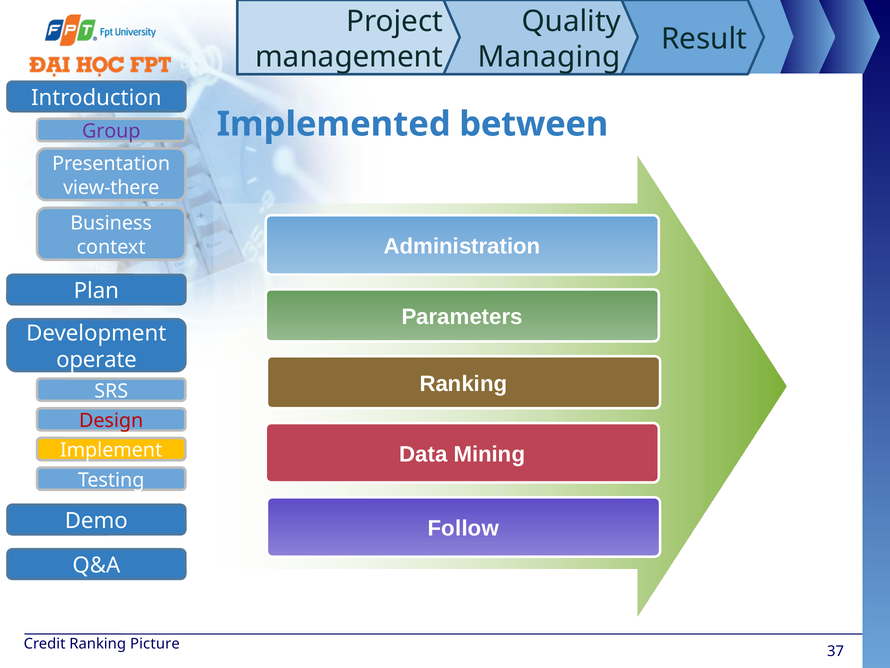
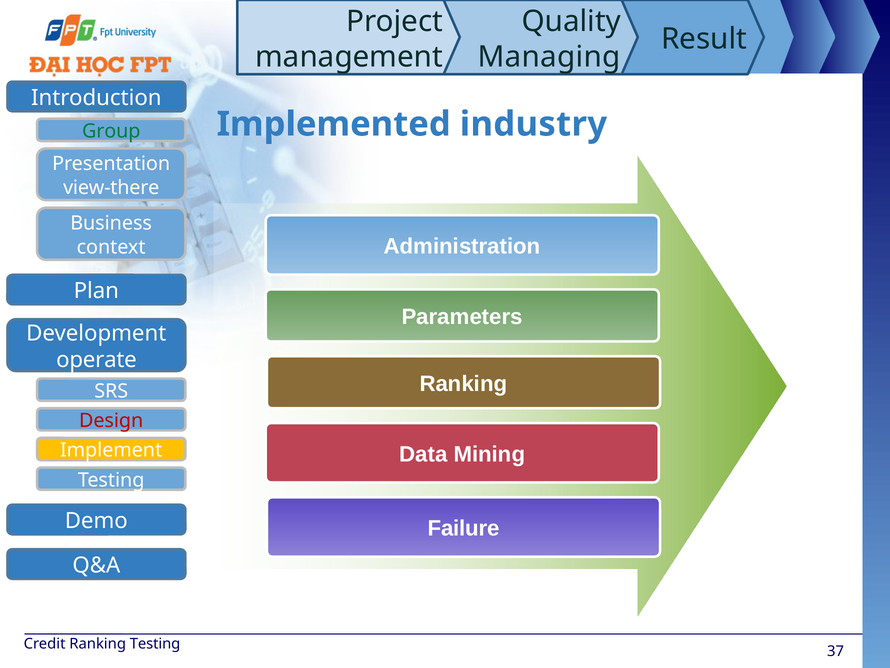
between: between -> industry (533, 124)
Group colour: purple -> green (111, 131)
Follow: Follow -> Failure (464, 528)
Ranking Picture: Picture -> Testing (155, 643)
